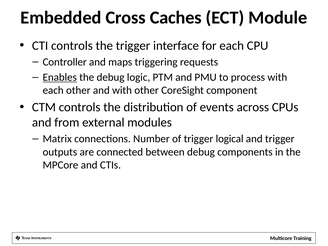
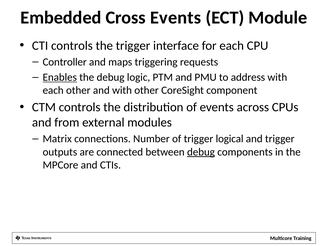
Cross Caches: Caches -> Events (176, 18)
process: process -> address (248, 77)
debug underline: none -> present (201, 152)
